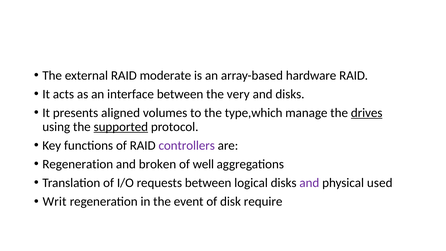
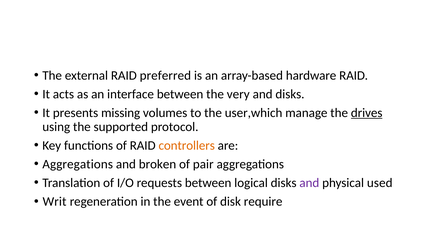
moderate: moderate -> preferred (165, 75)
aligned: aligned -> missing (121, 113)
type,which: type,which -> user,which (254, 113)
supported underline: present -> none (121, 127)
controllers colour: purple -> orange (187, 145)
Regeneration: Regeneration -> Aggregations (78, 164)
well: well -> pair (203, 164)
